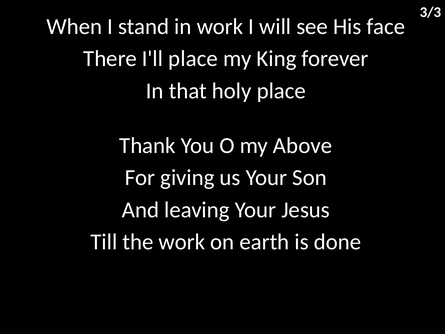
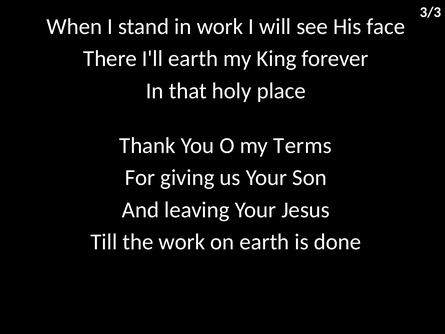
I'll place: place -> earth (193, 59)
Above: Above -> Terms (303, 146)
